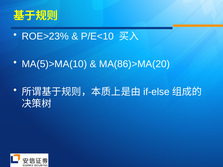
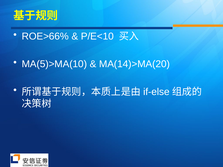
ROE>23%: ROE>23% -> ROE>66% (45, 36)
MA(86)>MA(20: MA(86)>MA(20 -> MA(14)>MA(20 (134, 64)
